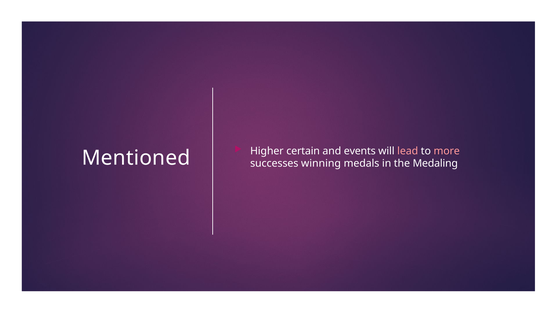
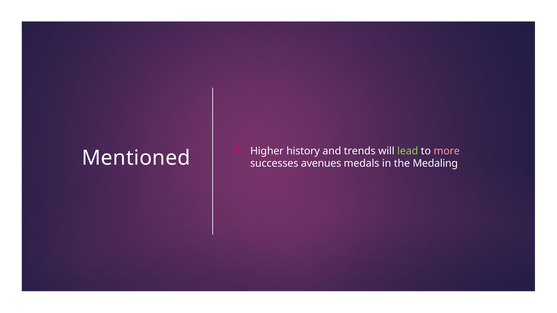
certain: certain -> history (303, 151)
events: events -> trends (360, 151)
lead colour: pink -> light green (408, 151)
winning: winning -> avenues (321, 164)
